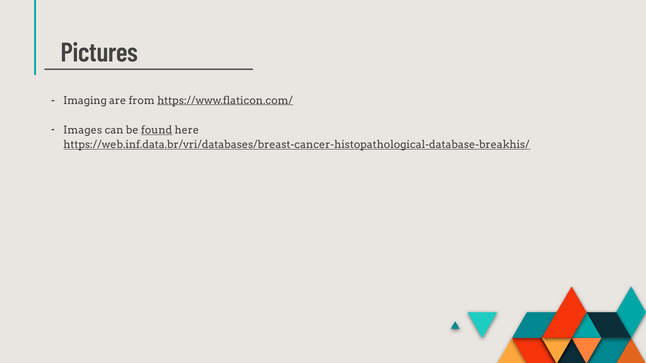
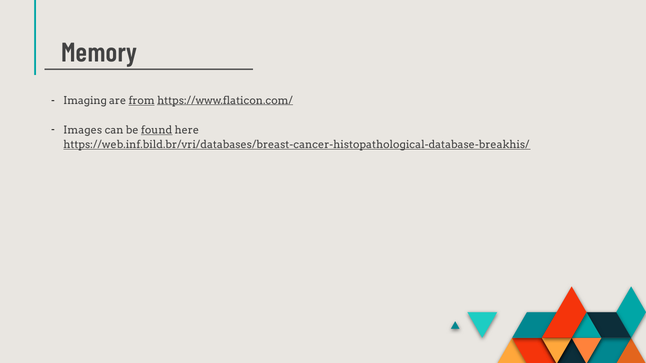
Pictures: Pictures -> Memory (99, 53)
from underline: none -> present (142, 101)
https://web.inf.data.br/vri/databases/breast-cancer-histopathological-database-breakhis/: https://web.inf.data.br/vri/databases/breast-cancer-histopathological-database-breakhis/ -> https://web.inf.bild.br/vri/databases/breast-cancer-histopathological-database-breakhis/ (296, 145)
